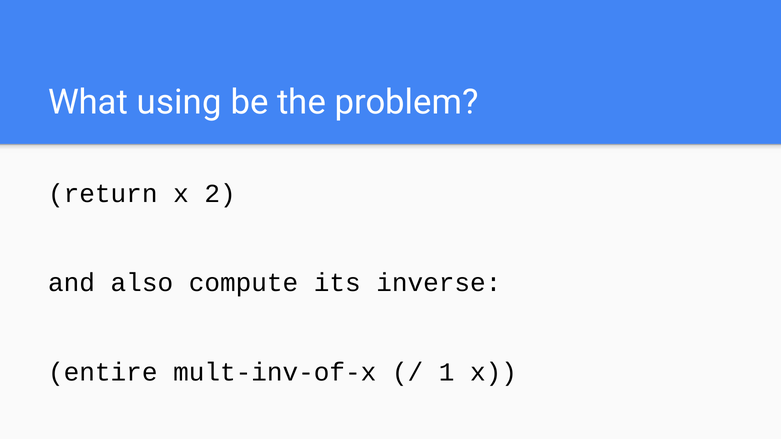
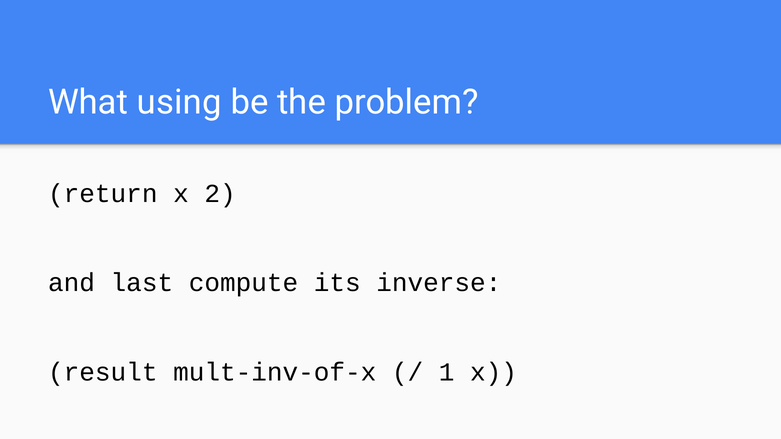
also: also -> last (142, 283)
entire: entire -> result (103, 372)
